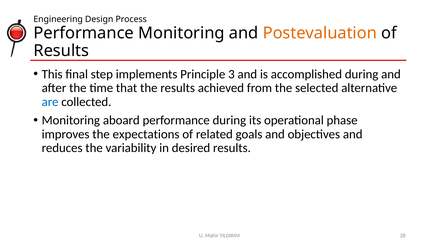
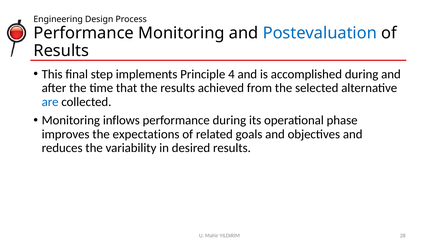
Postevaluation colour: orange -> blue (320, 33)
3: 3 -> 4 (231, 74)
aboard: aboard -> inflows (121, 120)
